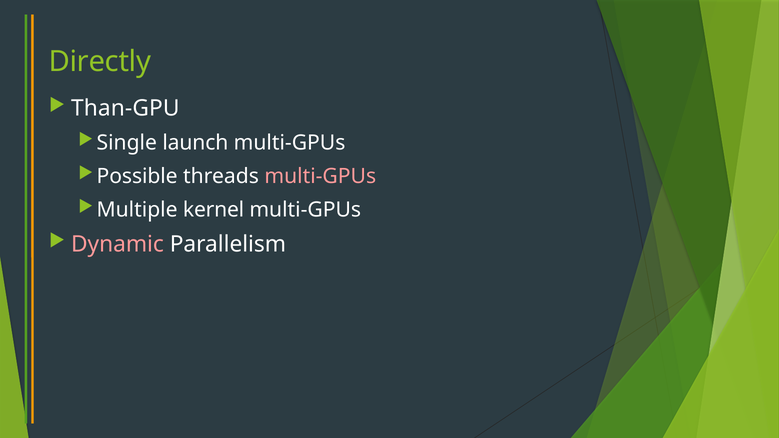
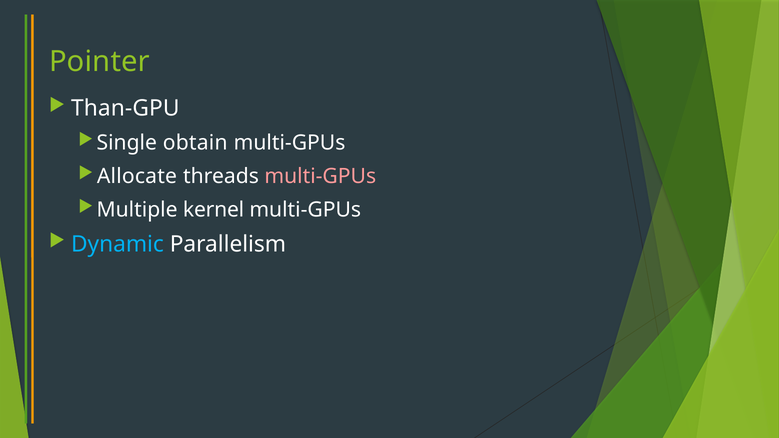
Directly: Directly -> Pointer (100, 61)
launch: launch -> obtain (195, 143)
Possible: Possible -> Allocate (137, 176)
Dynamic colour: pink -> light blue (117, 244)
